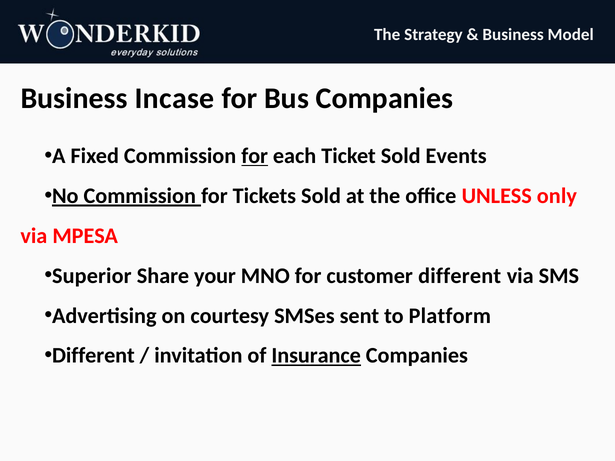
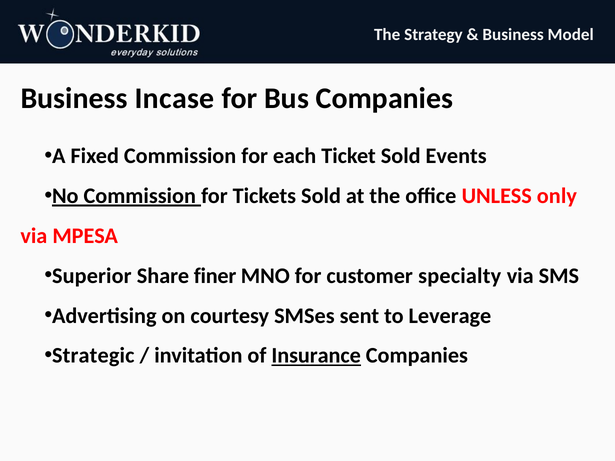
for underline: present -> none (255, 156)
your: your -> finer (215, 276)
customer different: different -> specialty (460, 276)
Platform: Platform -> Leverage (450, 316)
Different: Different -> Strategic (93, 356)
